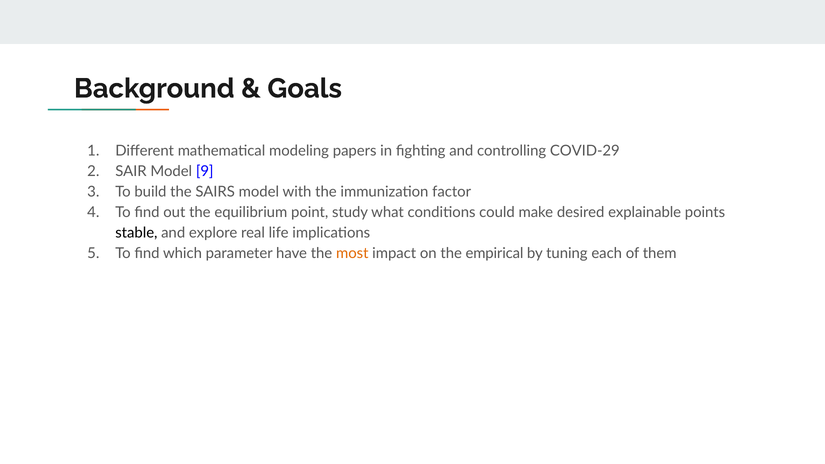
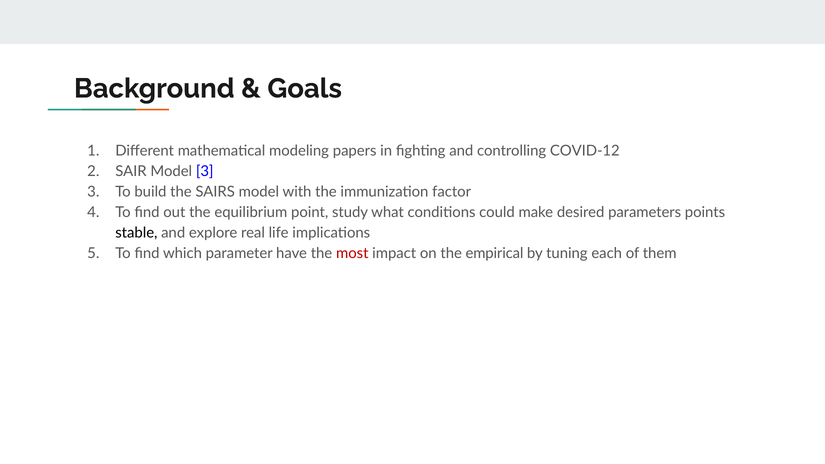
COVID-29: COVID-29 -> COVID-12 (585, 151)
Model 9: 9 -> 3 (205, 171)
explainable: explainable -> parameters (645, 212)
most colour: orange -> red (352, 253)
